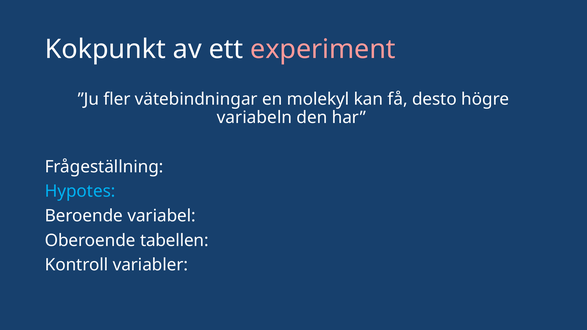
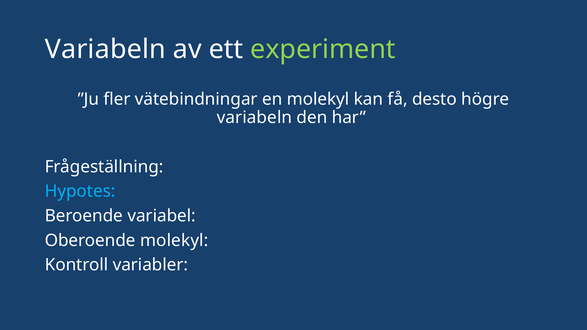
Kokpunkt: Kokpunkt -> Variabeln (105, 49)
experiment colour: pink -> light green (323, 49)
Oberoende tabellen: tabellen -> molekyl (174, 241)
